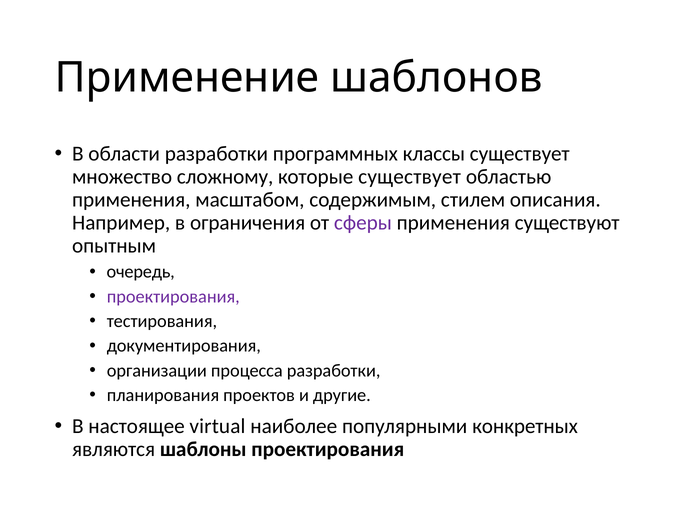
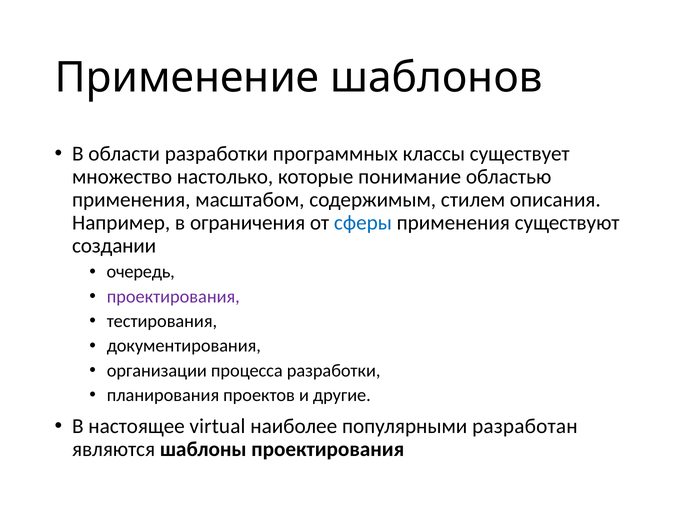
сложному: сложному -> настолько (225, 176)
которые существует: существует -> понимание (410, 176)
сферы colour: purple -> blue (363, 222)
опытным: опытным -> создании (114, 245)
конкретных: конкретных -> разработан (525, 426)
